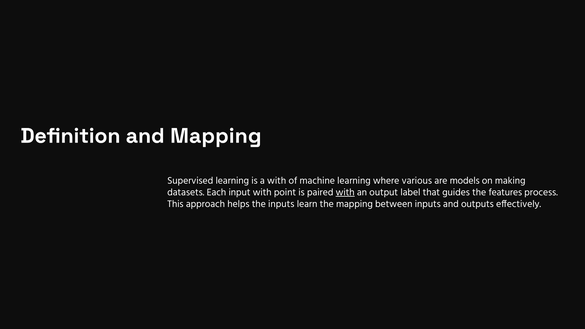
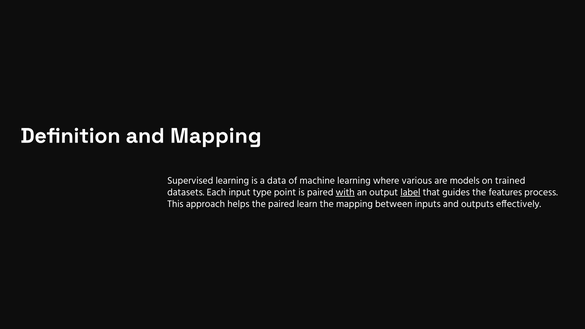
a with: with -> data (277, 181)
making: making -> trained (510, 181)
input with: with -> type (262, 192)
label underline: none -> present (410, 192)
the inputs: inputs -> paired (281, 204)
